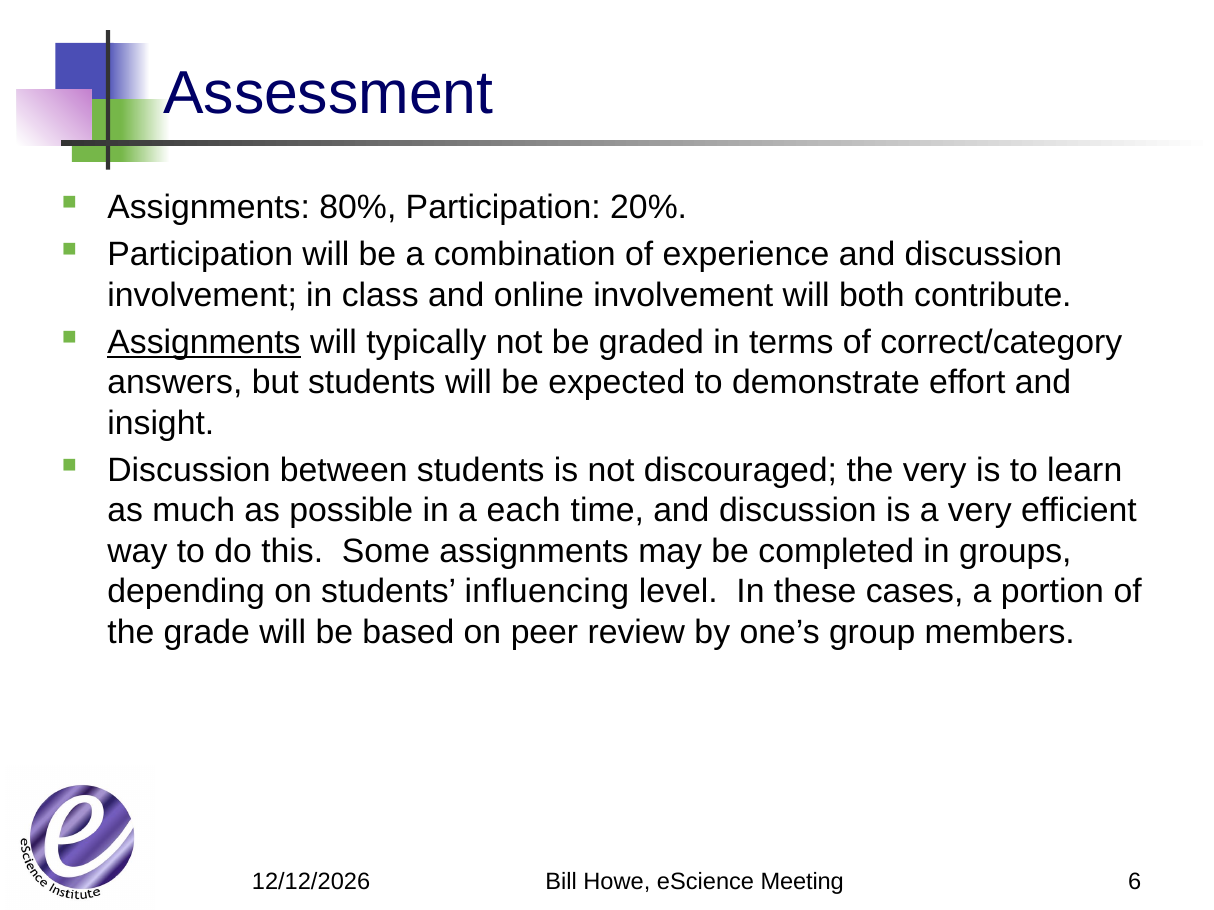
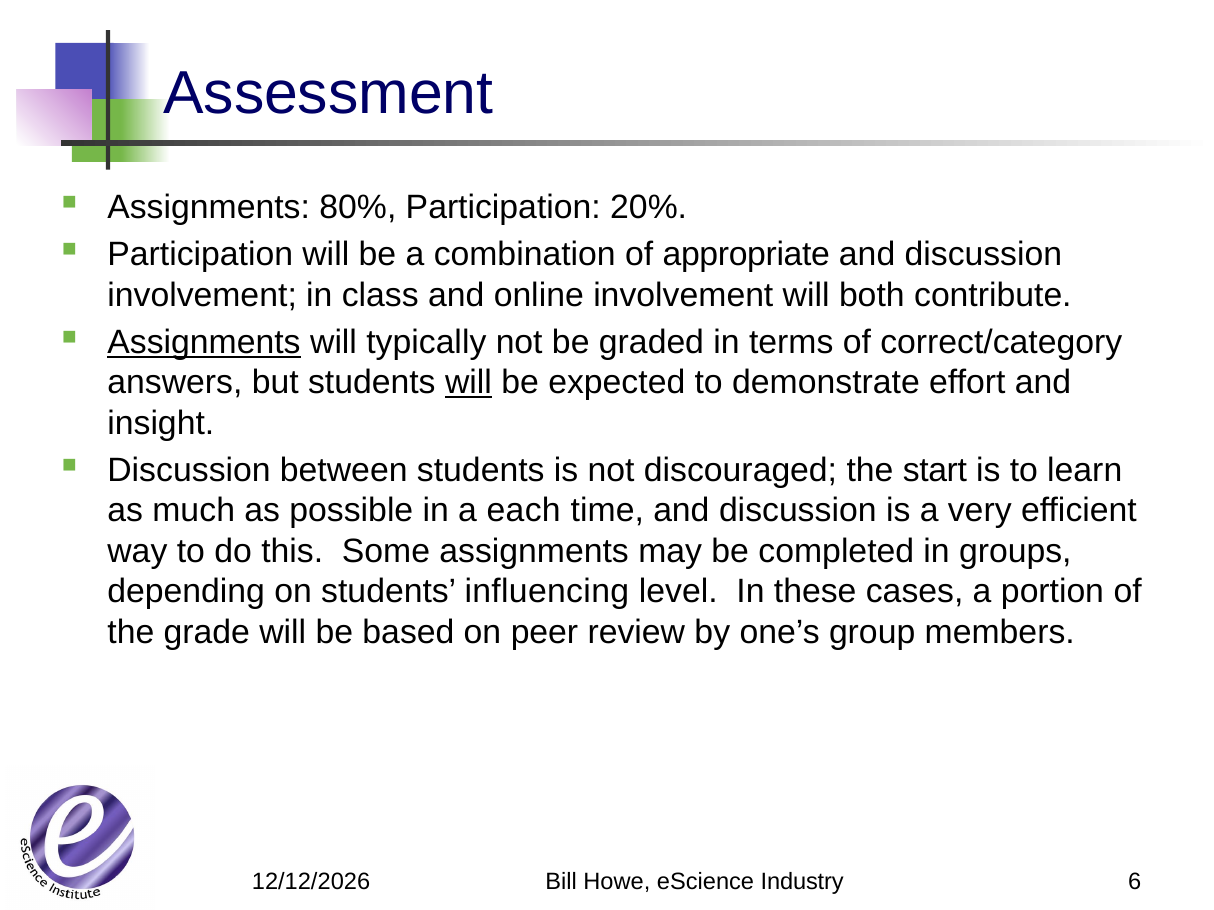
experience: experience -> appropriate (746, 255)
will underline: none -> present (468, 383)
the very: very -> start (935, 470)
Meeting: Meeting -> Industry (802, 882)
